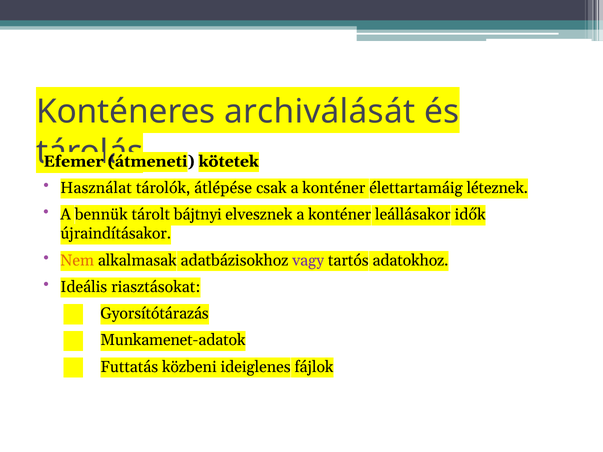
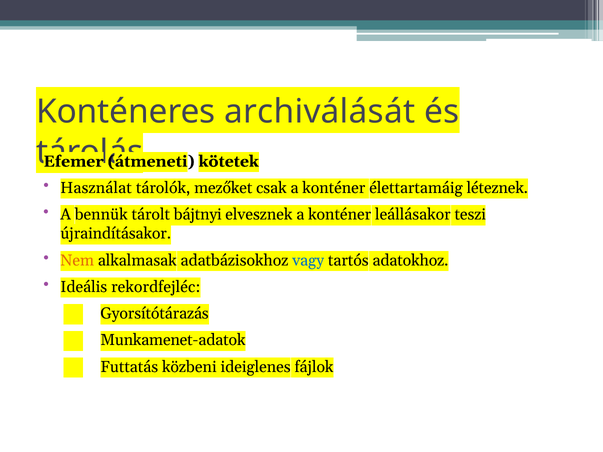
átlépése: átlépése -> mezőket (223, 188)
idők: idők -> teszi (470, 215)
vagy colour: purple -> blue (308, 260)
riasztásokat: riasztásokat -> rekordfejléc (156, 287)
